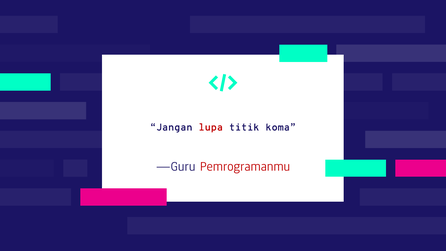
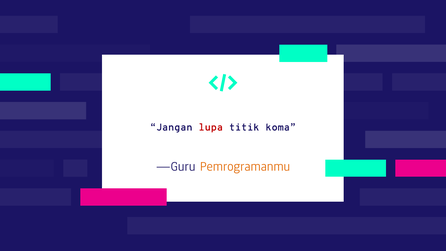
Pemrogramanmu colour: red -> orange (245, 166)
